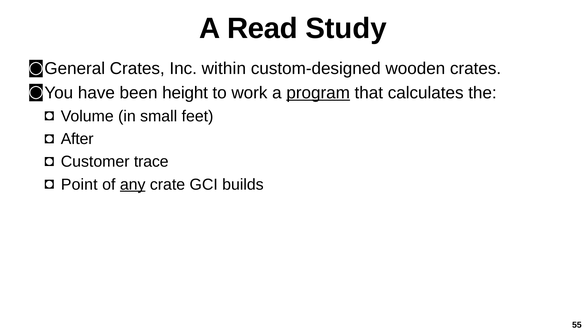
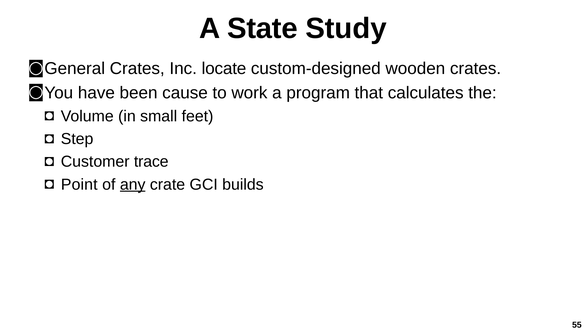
Read: Read -> State (262, 28)
within: within -> locate (224, 69)
height: height -> cause (185, 93)
program underline: present -> none (318, 93)
After: After -> Step (77, 139)
